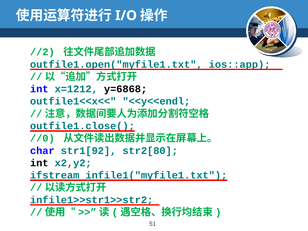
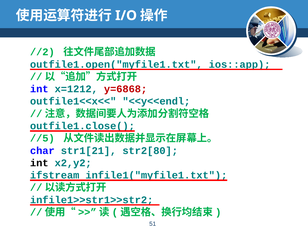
y=6868 colour: black -> red (126, 89)
//0: //0 -> //5 (42, 138)
str1[92: str1[92 -> str1[21 (89, 151)
